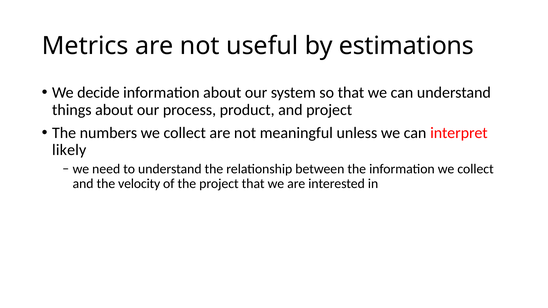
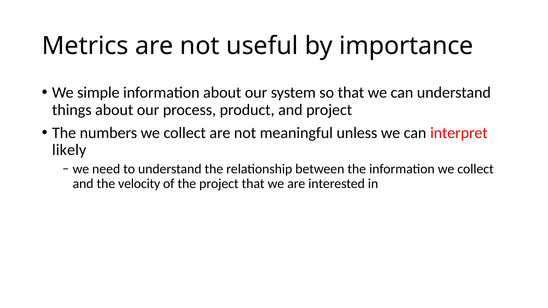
estimations: estimations -> importance (406, 46)
decide: decide -> simple (98, 93)
